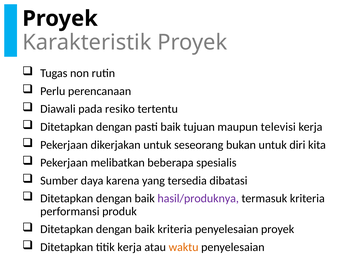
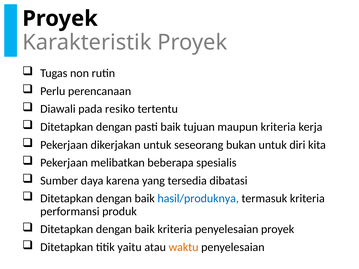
maupun televisi: televisi -> kriteria (278, 127)
hasil/produknya colour: purple -> blue (198, 199)
titik kerja: kerja -> yaitu (130, 247)
